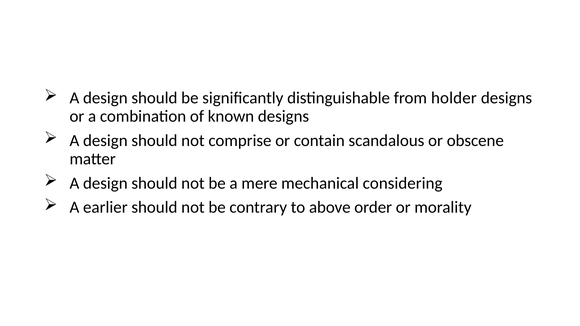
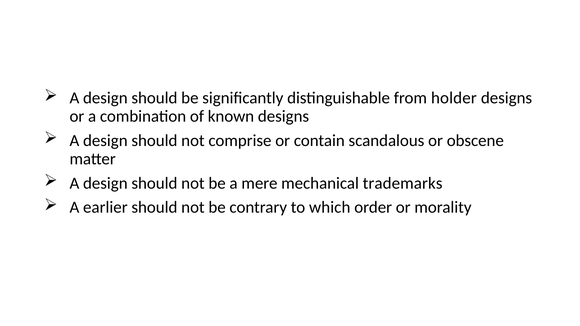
considering: considering -> trademarks (403, 183)
above: above -> which (330, 208)
